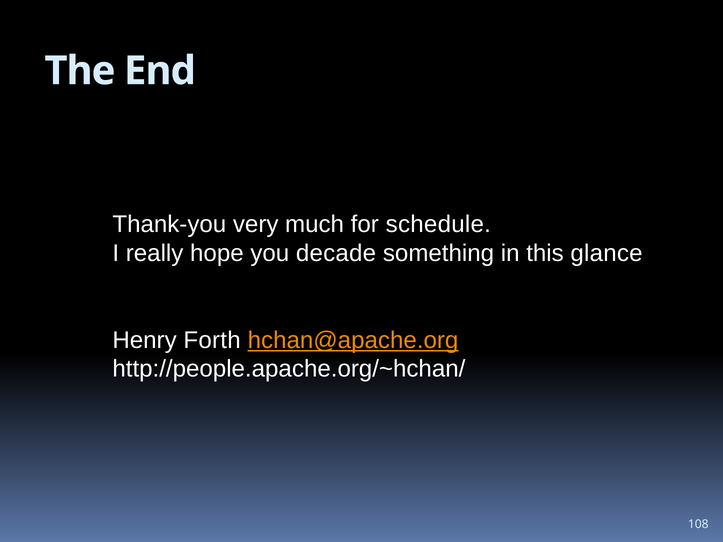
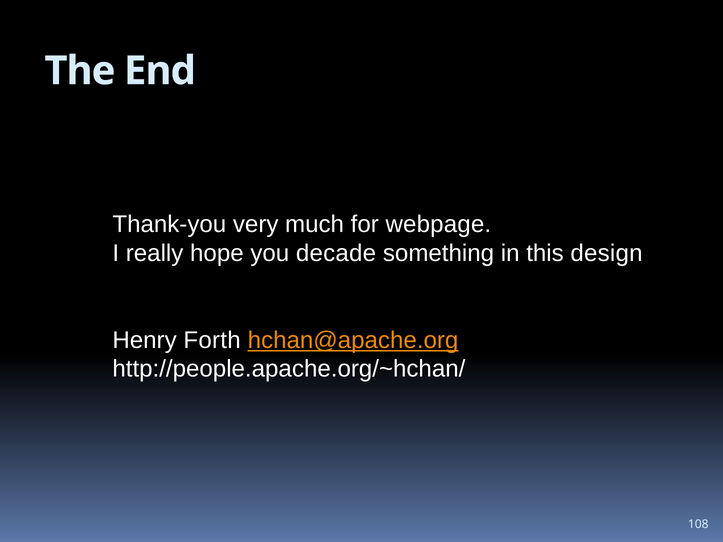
schedule: schedule -> webpage (438, 225)
glance: glance -> design (606, 253)
